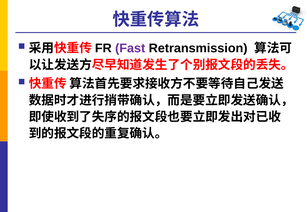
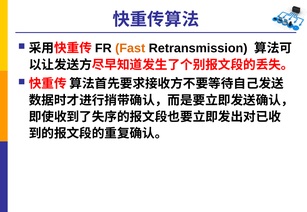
Fast colour: purple -> orange (130, 48)
